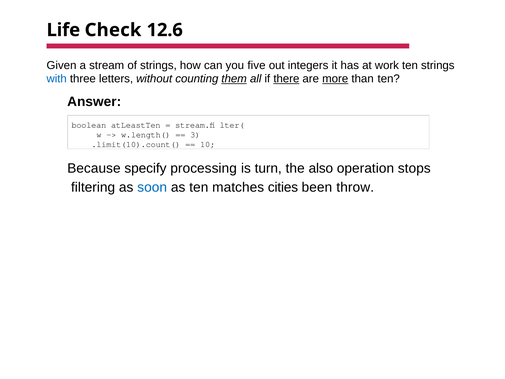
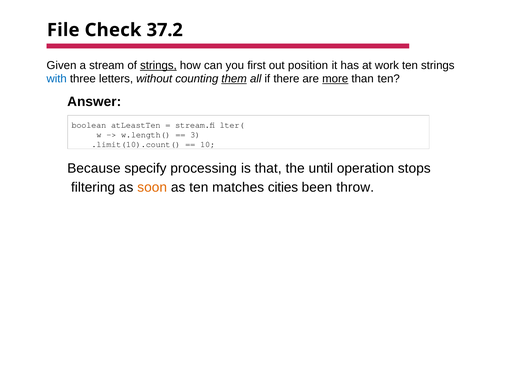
Life: Life -> File (63, 30)
12.6: 12.6 -> 37.2 (165, 30)
strings underline: none -> present (158, 65)
five: five -> first (257, 65)
integers: integers -> position (308, 65)
there underline: present -> none (286, 79)
turn: turn -> that (268, 168)
also: also -> until (321, 168)
soon colour: blue -> orange (152, 187)
